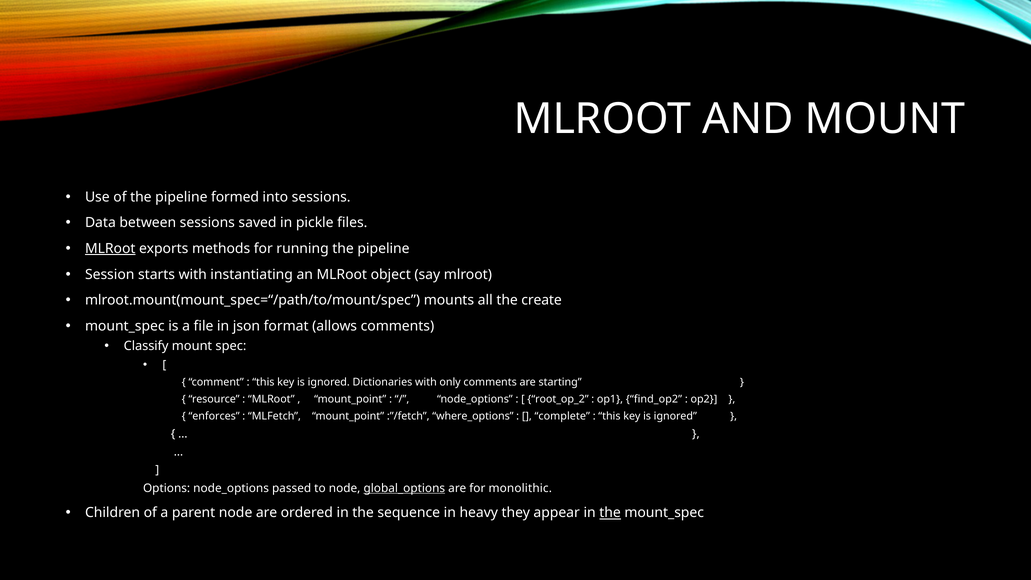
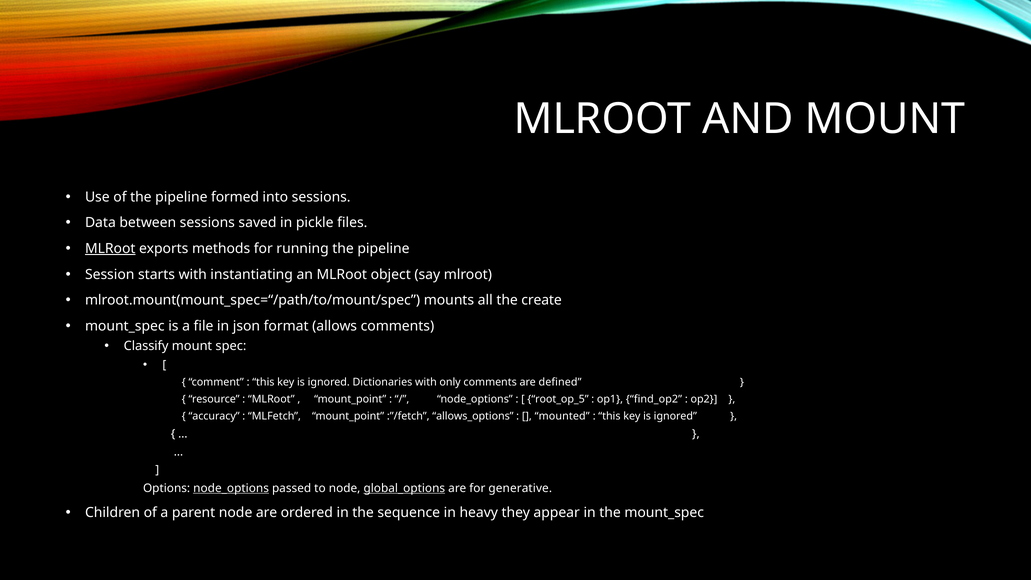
starting: starting -> defined (560, 382)
root_op_2: root_op_2 -> root_op_5 (558, 399)
enforces: enforces -> accuracy (214, 416)
where_options: where_options -> allows_options (473, 416)
complete: complete -> mounted (562, 416)
node_options underline: none -> present (231, 488)
monolithic: monolithic -> generative (520, 488)
the underline: present -> none (610, 513)
